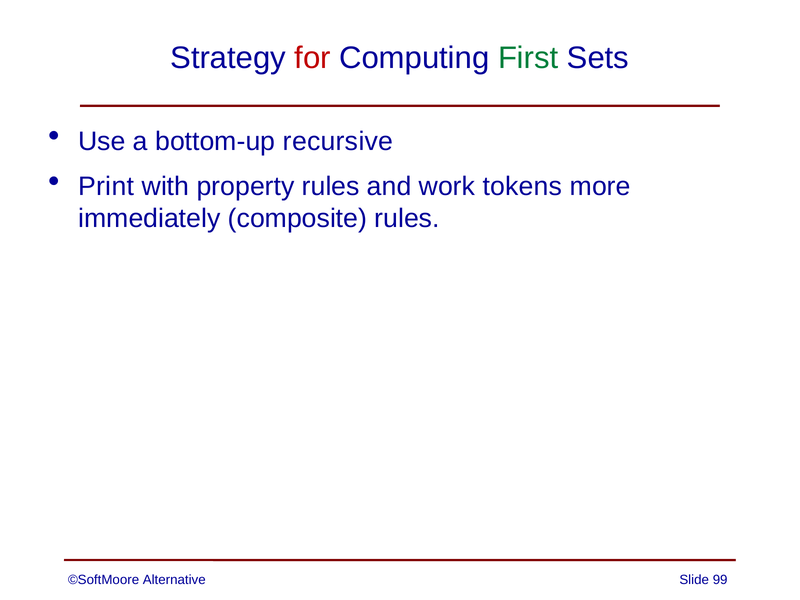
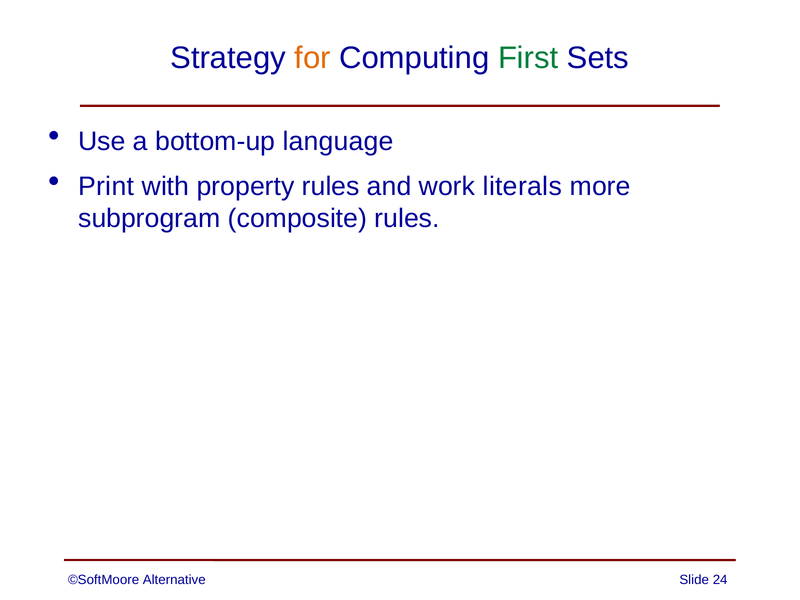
for colour: red -> orange (313, 58)
recursive: recursive -> language (338, 141)
tokens: tokens -> literals (522, 187)
immediately: immediately -> subprogram (149, 219)
99: 99 -> 24 (720, 580)
